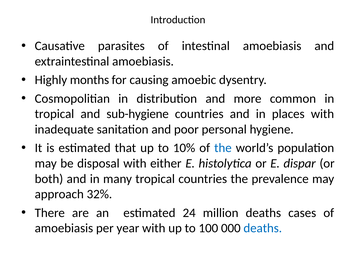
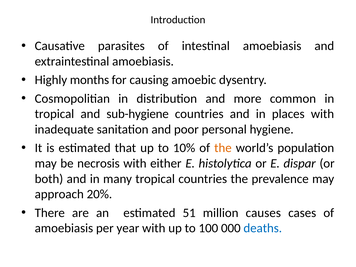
the colour: blue -> orange (223, 148)
disposal: disposal -> necrosis (98, 163)
32%: 32% -> 20% (99, 194)
24: 24 -> 51 (189, 213)
million deaths: deaths -> causes (263, 213)
